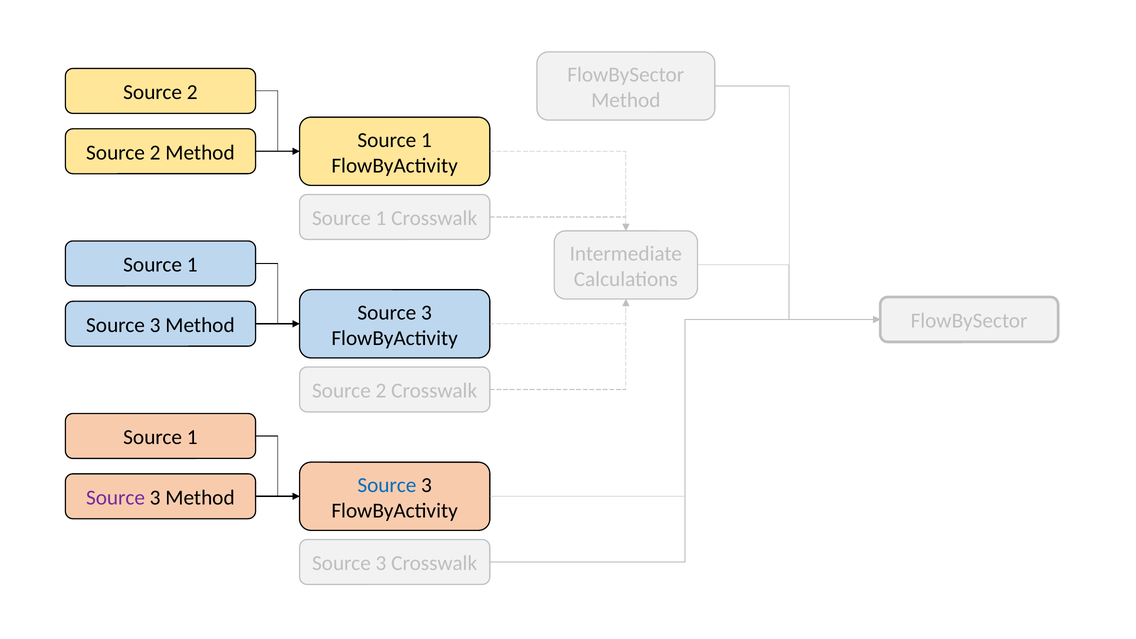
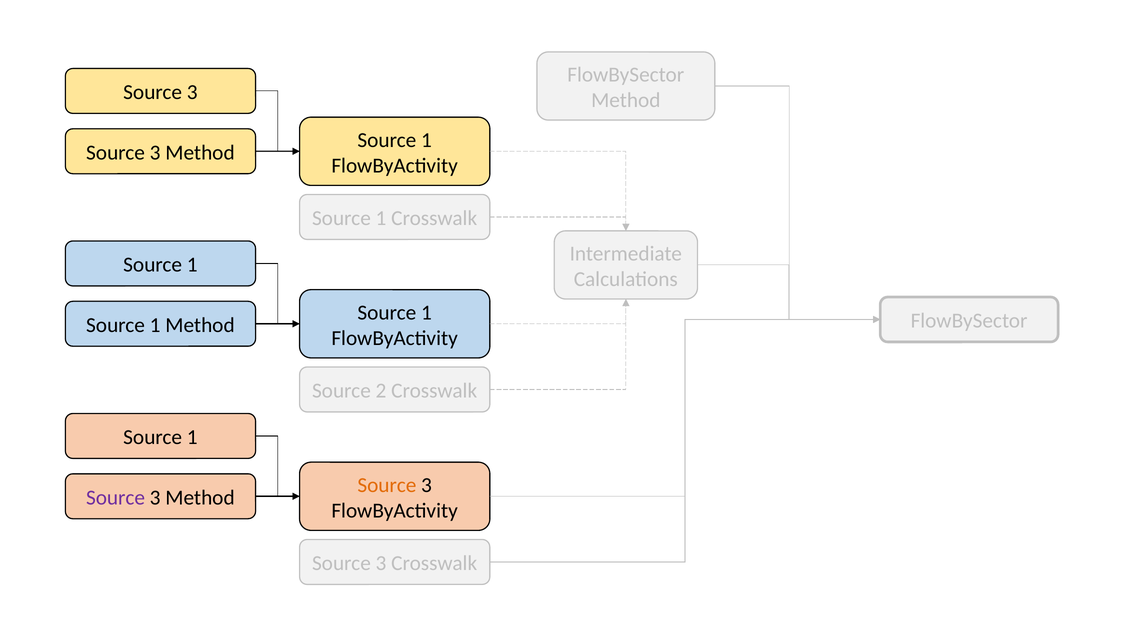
2: 2 -> 3 (192, 92)
2: 2 -> 3 (155, 153)
3: 3 -> 1 (426, 312)
3: 3 -> 1 (155, 325)
Source colour: blue -> orange (387, 485)
